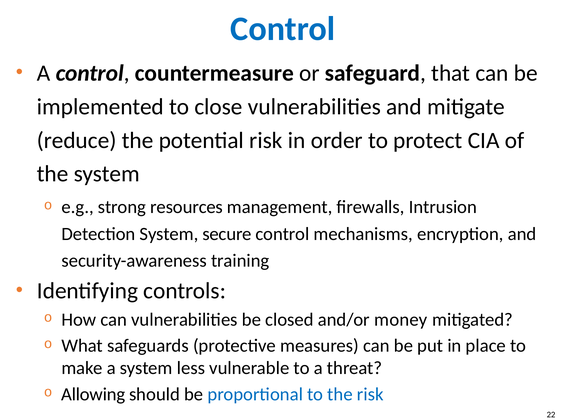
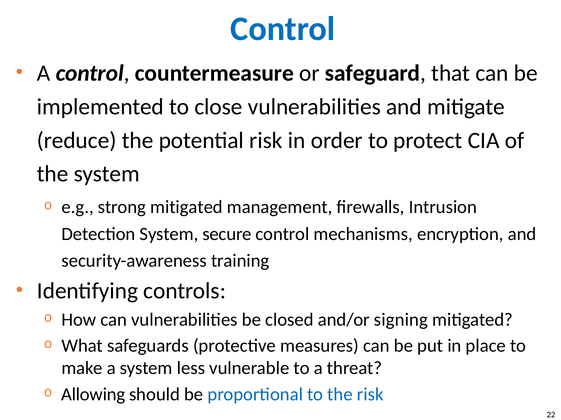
strong resources: resources -> mitigated (187, 207)
money: money -> signing (401, 320)
